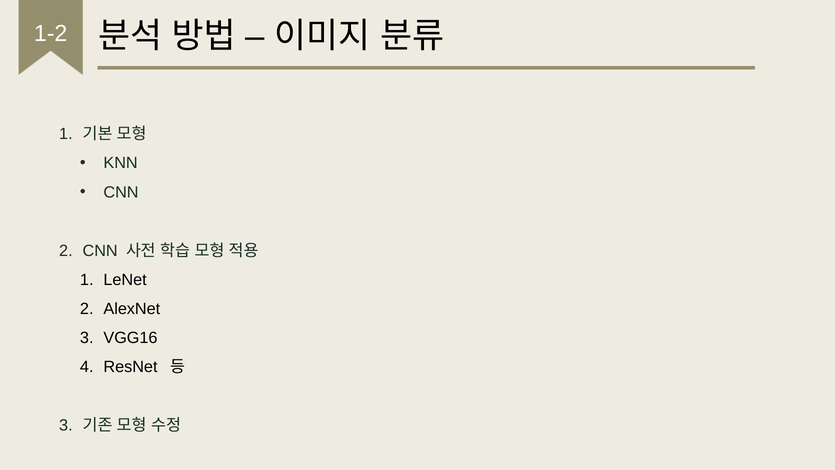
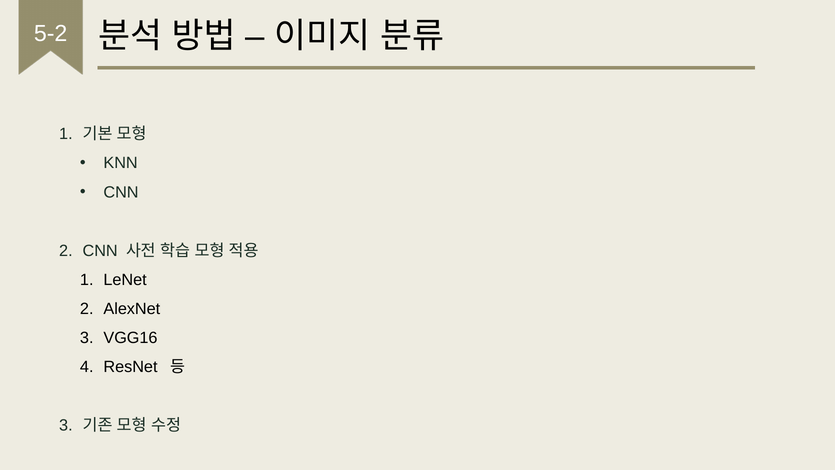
1-2: 1-2 -> 5-2 (51, 33)
